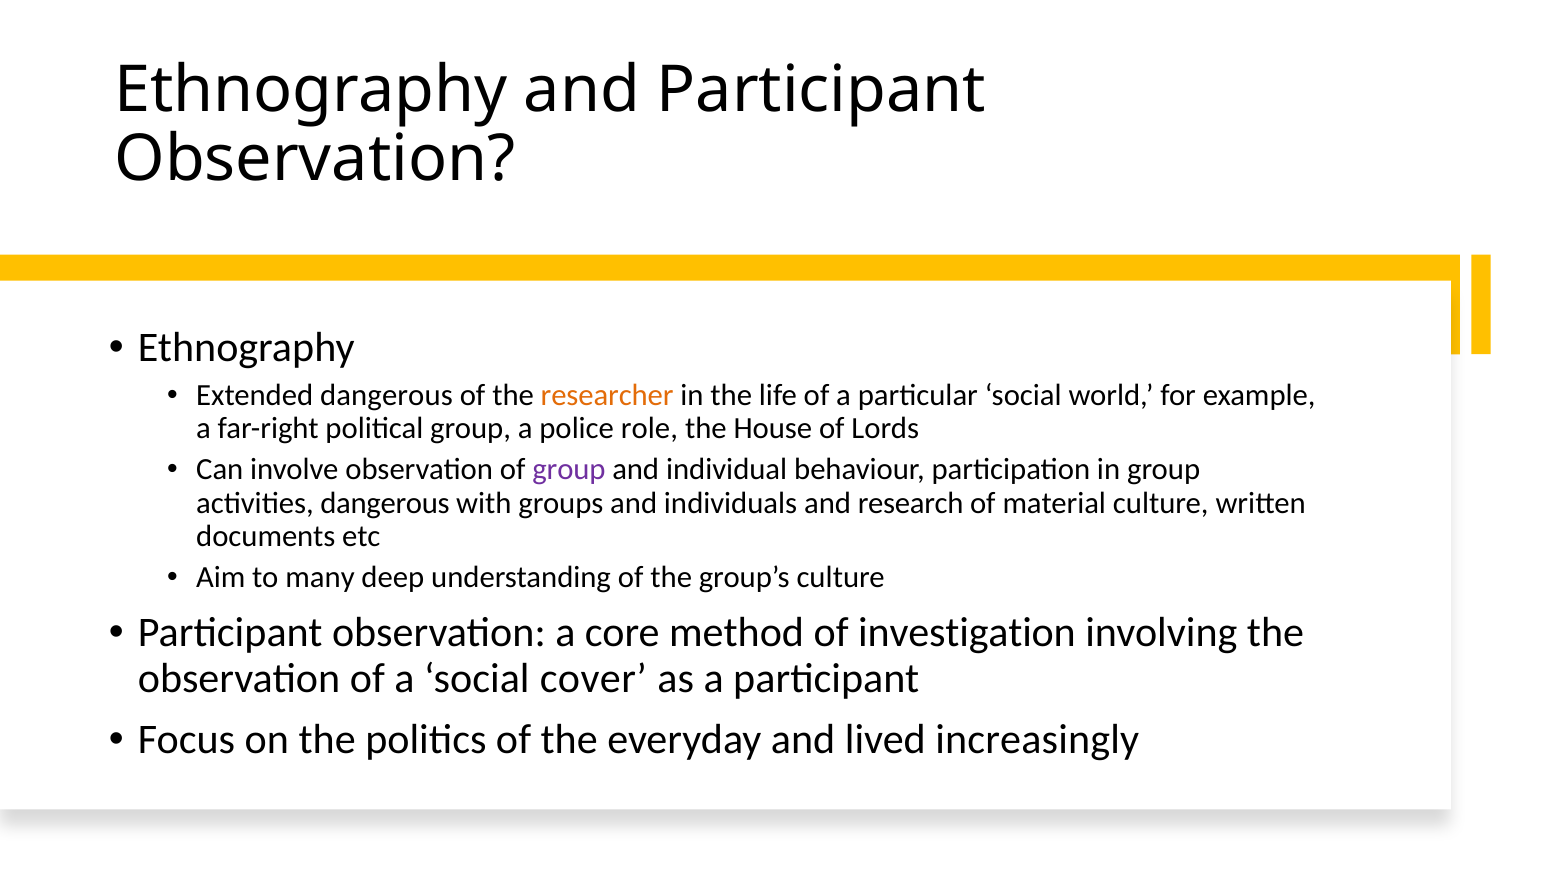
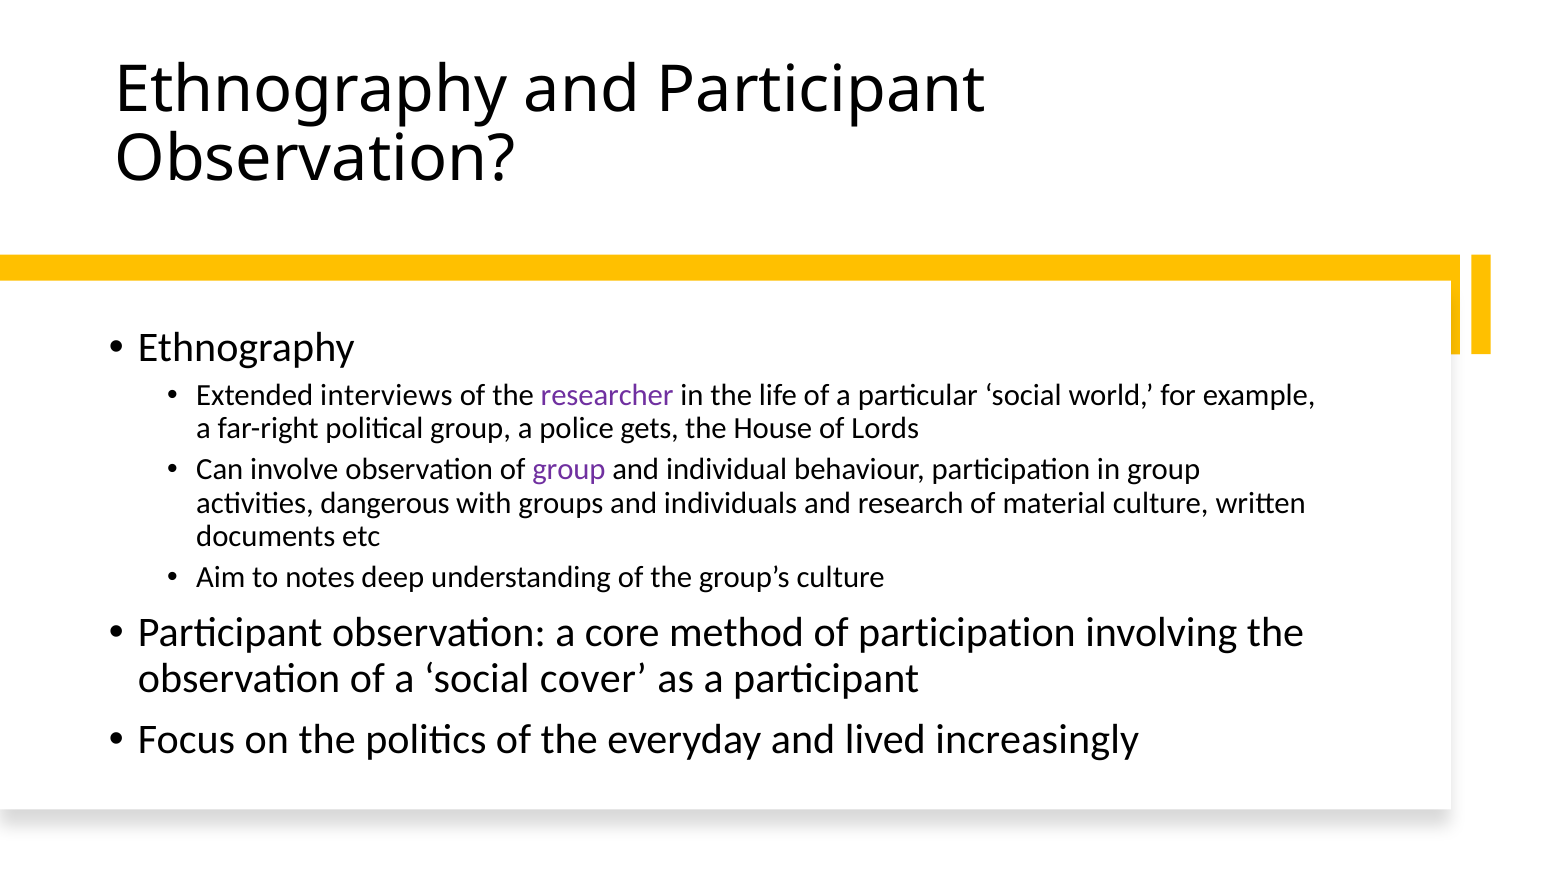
Extended dangerous: dangerous -> interviews (386, 395)
researcher colour: orange -> purple (607, 395)
role: role -> gets (650, 428)
many: many -> notes (320, 578)
of investigation: investigation -> participation (967, 633)
